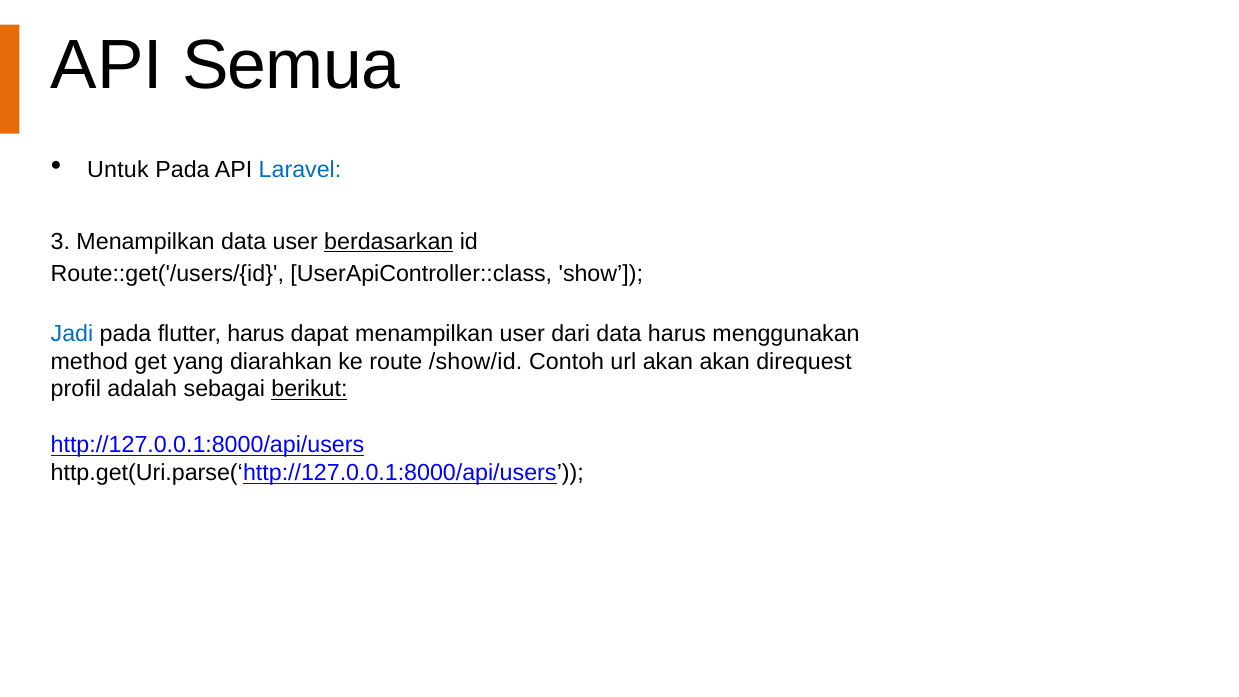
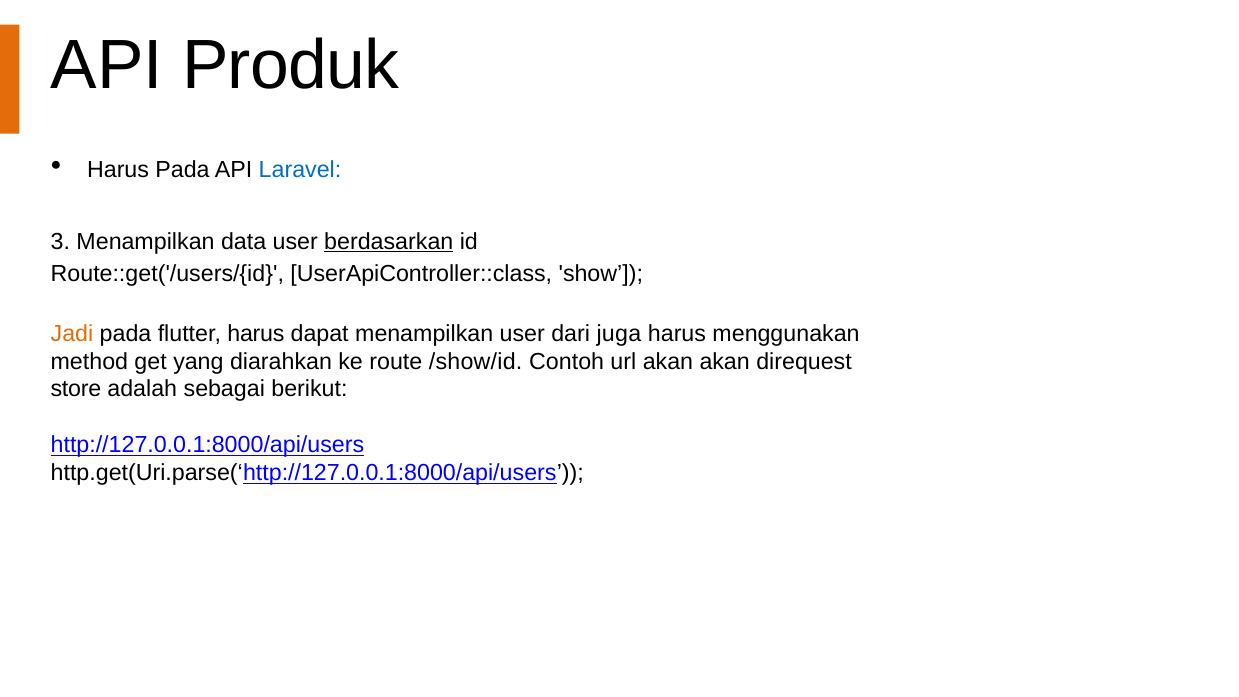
Semua: Semua -> Produk (291, 65)
Untuk: Untuk -> Harus (118, 170)
Jadi colour: blue -> orange (72, 333)
dari data: data -> juga (619, 333)
profil: profil -> store (76, 389)
berikut underline: present -> none (309, 389)
